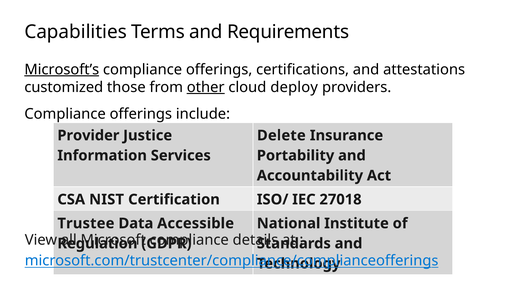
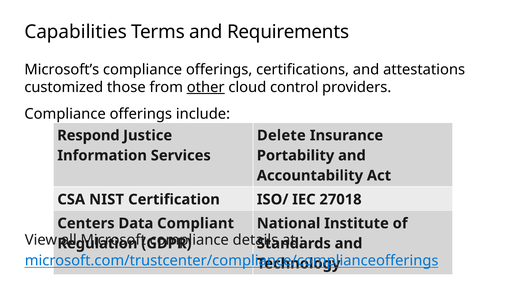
Microsoft’s underline: present -> none (62, 69)
deploy: deploy -> control (294, 87)
Provider: Provider -> Respond (88, 135)
Trustee: Trustee -> Centers (86, 223)
Accessible: Accessible -> Compliant (196, 223)
